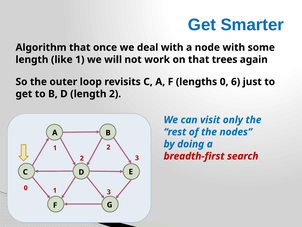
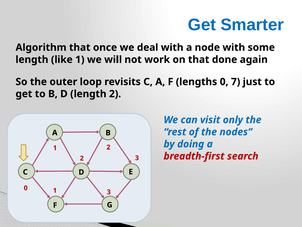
trees: trees -> done (225, 59)
6: 6 -> 7 (236, 82)
